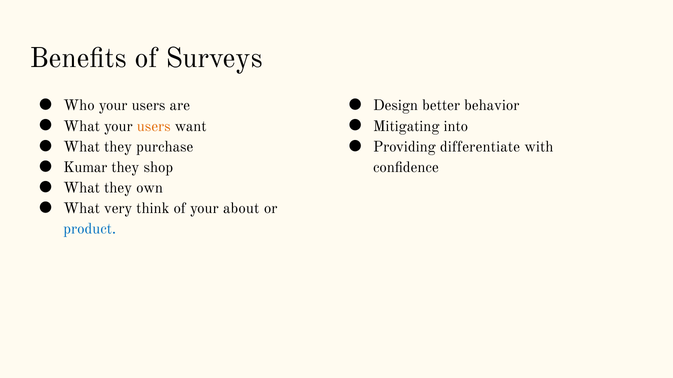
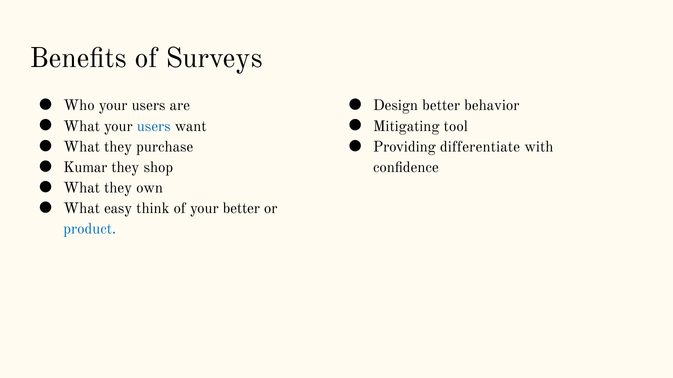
users colour: orange -> blue (154, 126)
into: into -> tool (456, 126)
very: very -> easy (118, 209)
your about: about -> better (241, 209)
